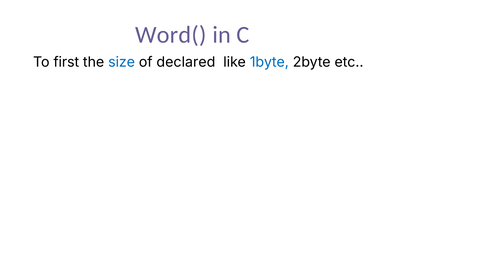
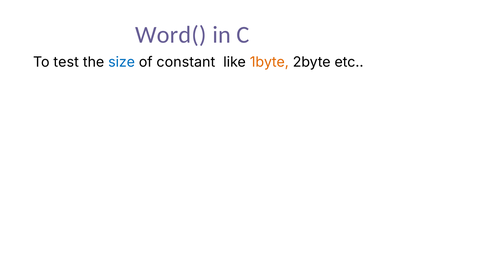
first: first -> test (66, 62)
declared: declared -> constant (186, 62)
1byte colour: blue -> orange (269, 62)
